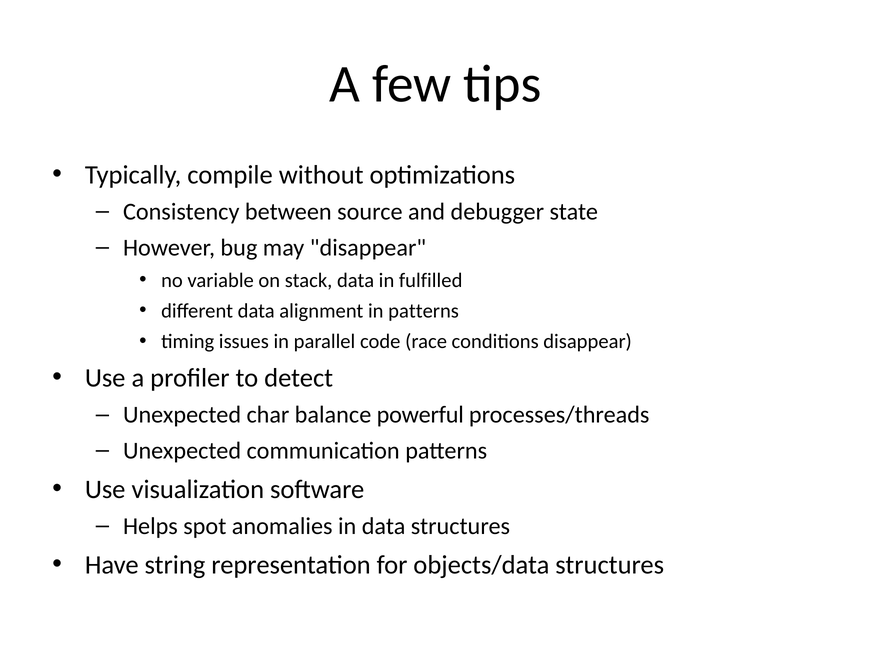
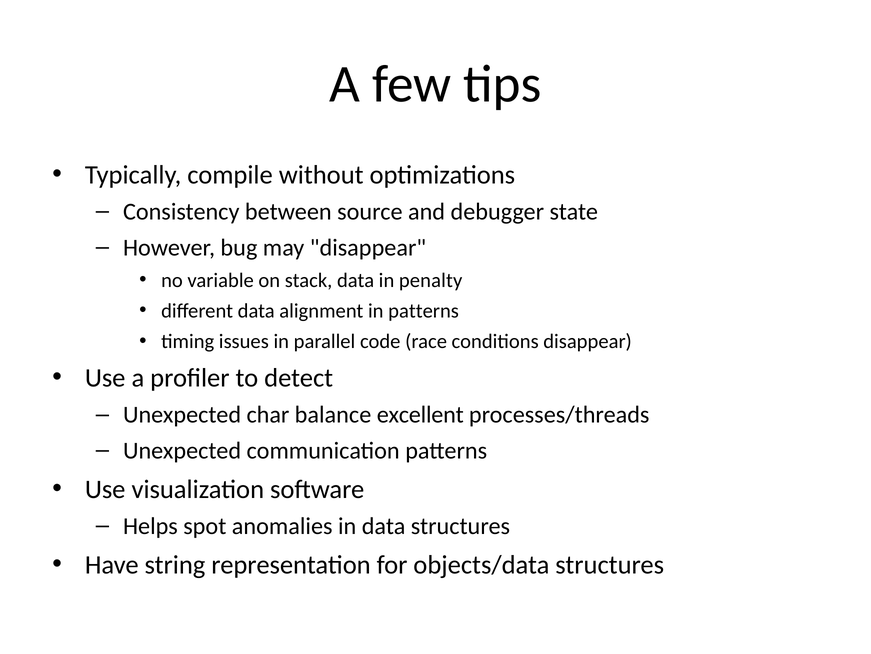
fulfilled: fulfilled -> penalty (431, 280)
powerful: powerful -> excellent (420, 415)
